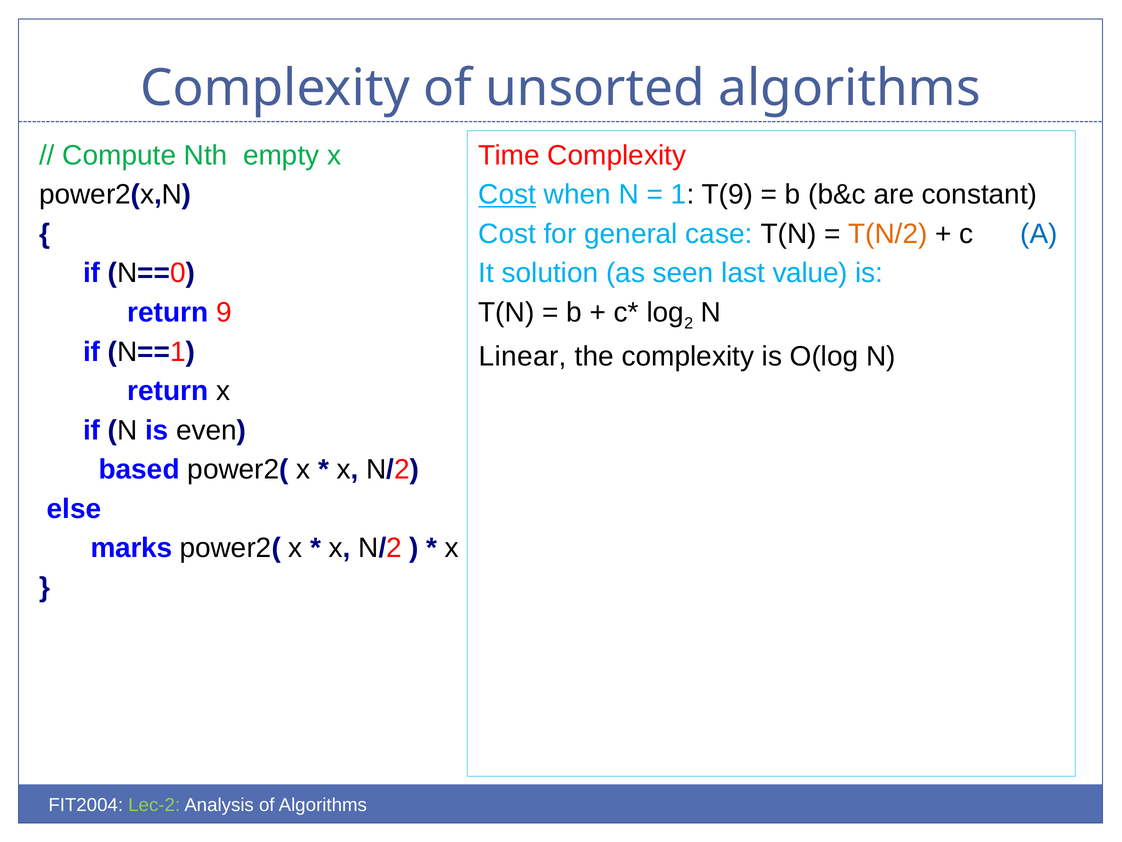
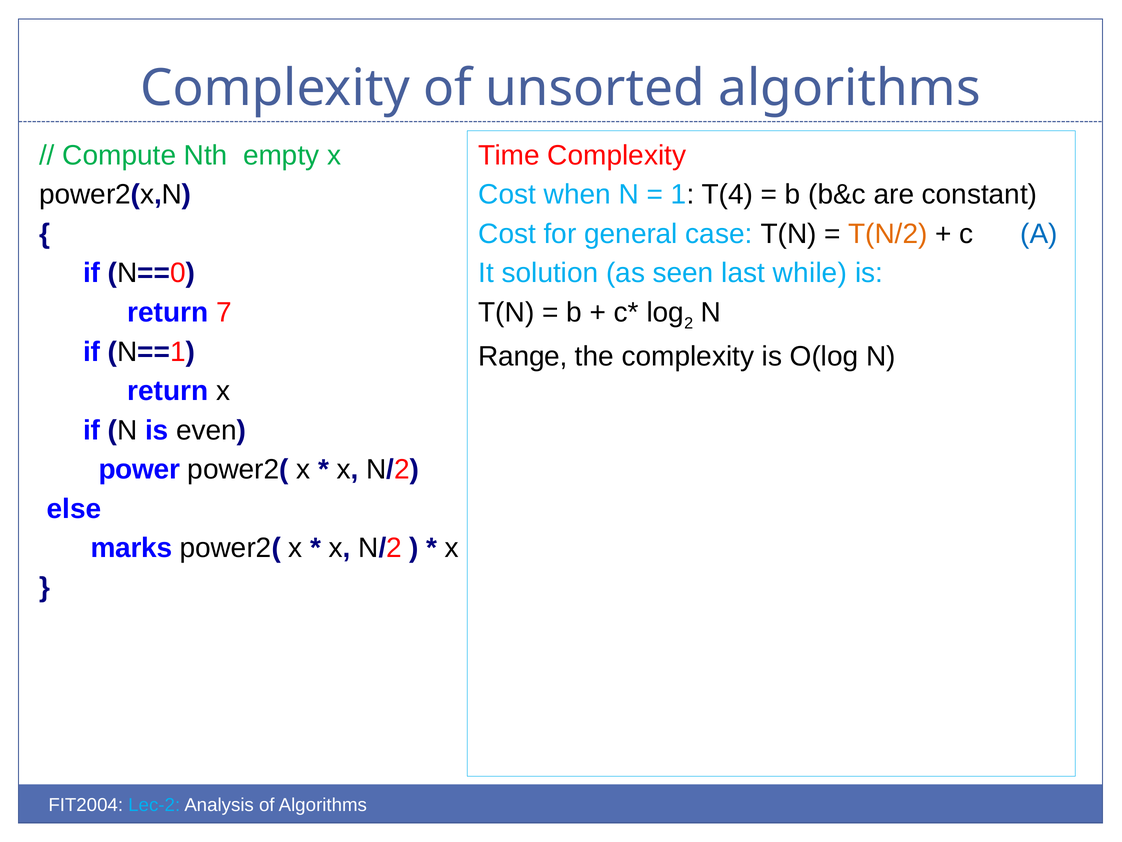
Cost underline: present -> none (507, 194)
T(9: T(9 -> T(4 (727, 194)
value: value -> while (810, 273)
9: 9 -> 7 (224, 312)
Linear: Linear -> Range (523, 356)
based: based -> power (139, 469)
Lec-2 colour: light green -> light blue (154, 805)
